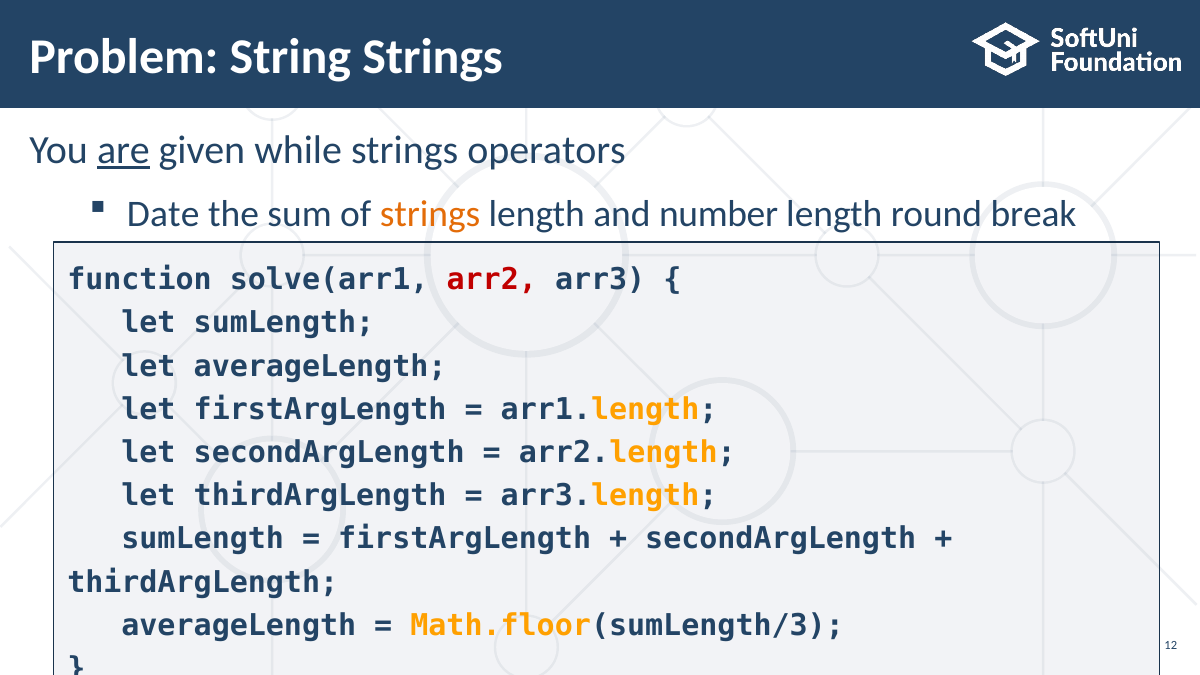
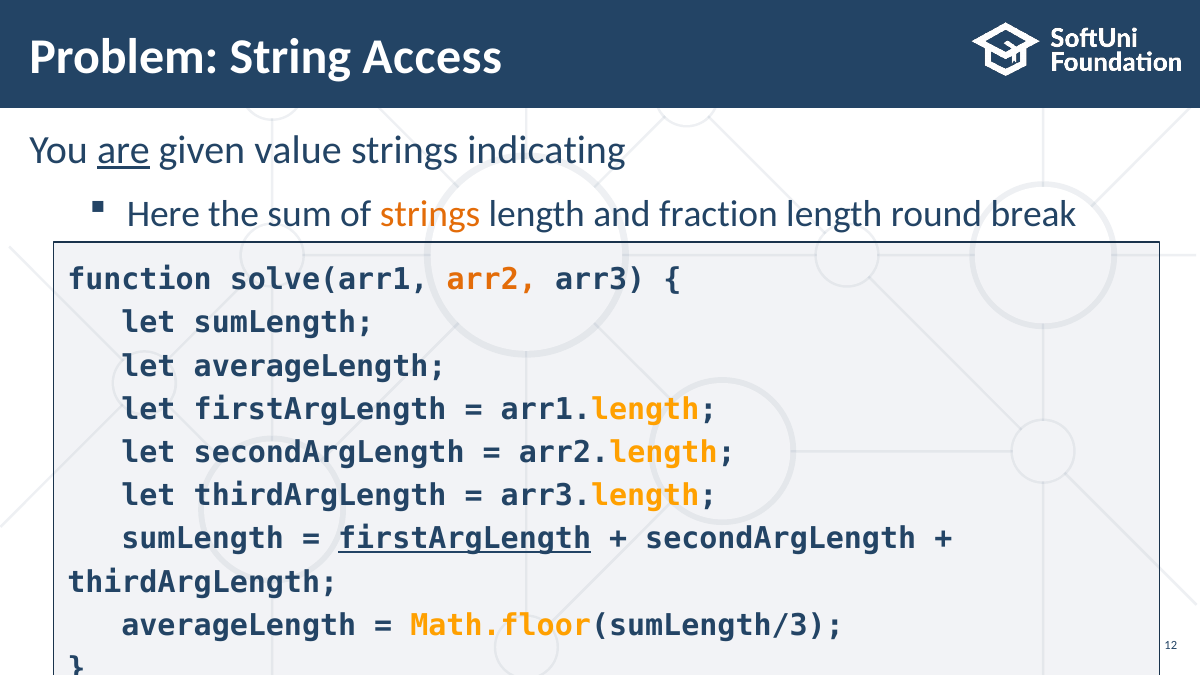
String Strings: Strings -> Access (432, 57)
while: while -> value (298, 151)
operators: operators -> indicating (547, 151)
Date: Date -> Here (163, 214)
number: number -> fraction (718, 214)
arr2 colour: red -> orange (492, 280)
firstArgLength underline: none -> present (465, 539)
